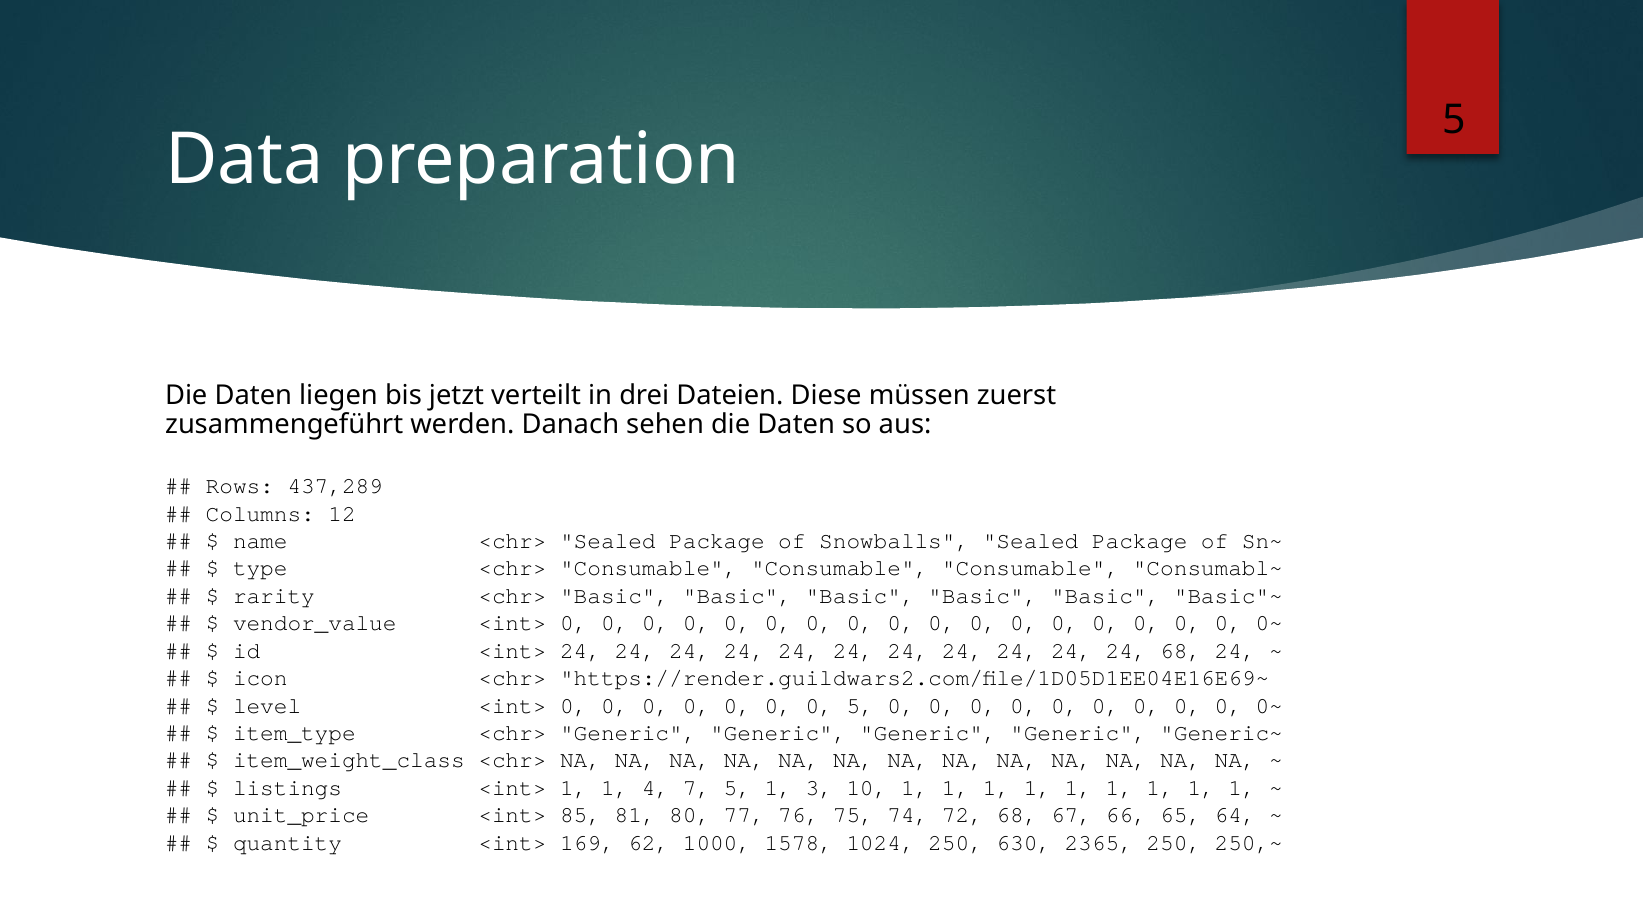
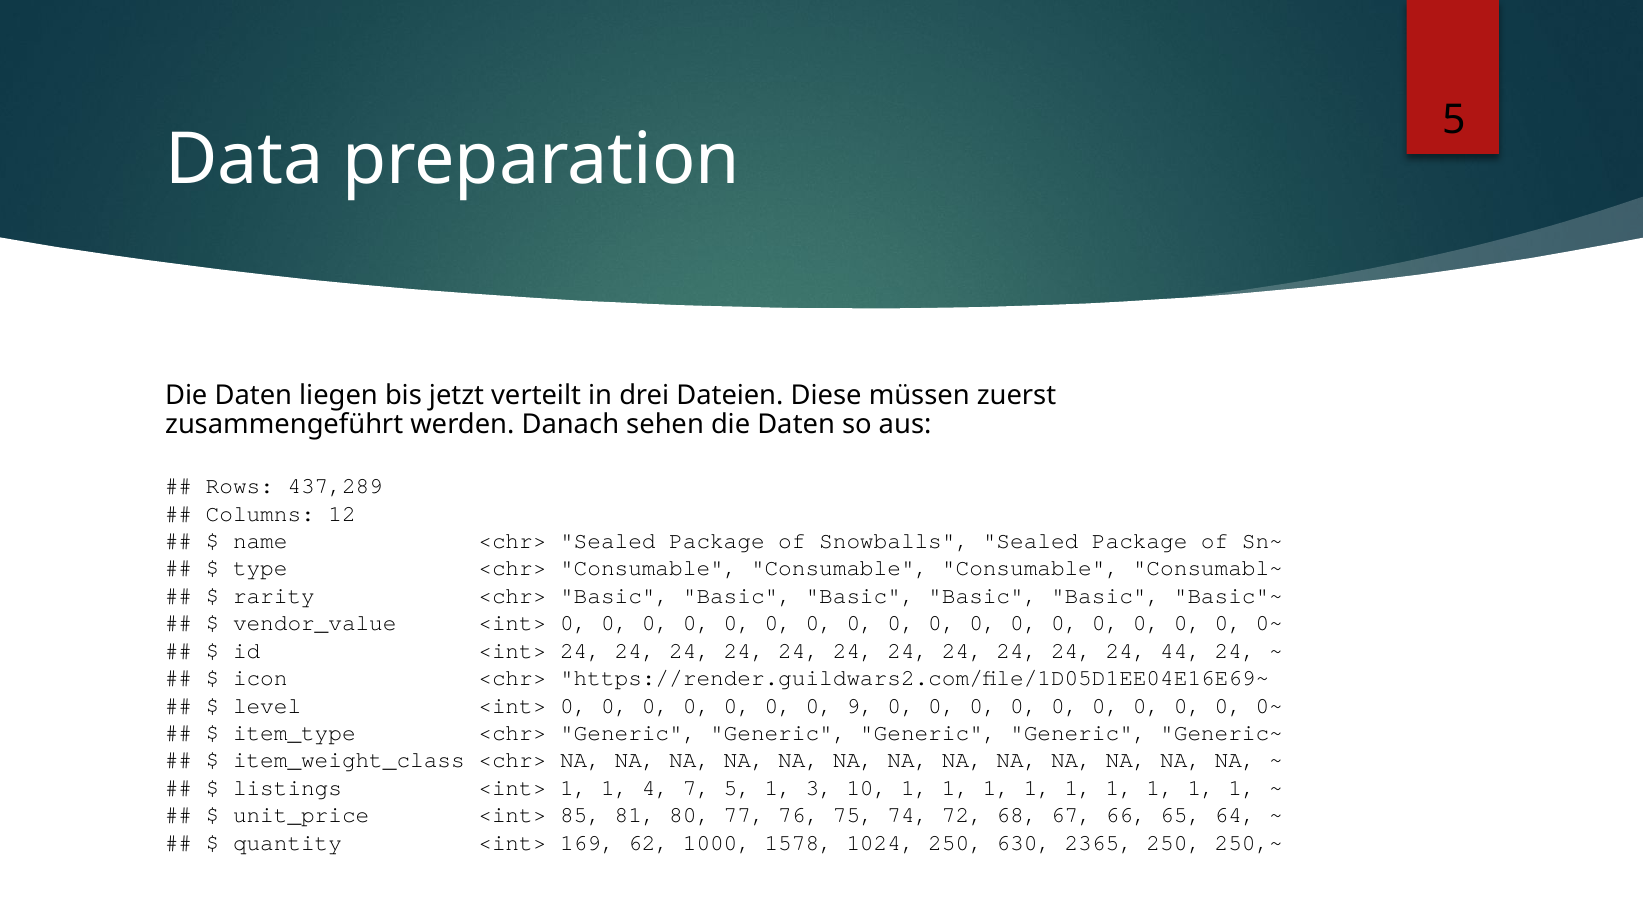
24 68: 68 -> 44 (1181, 651)
0 5: 5 -> 9 (860, 706)
